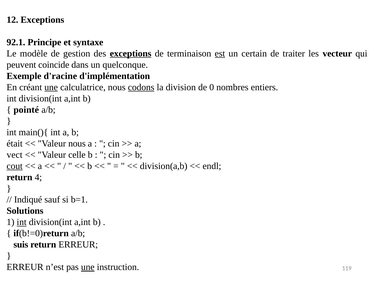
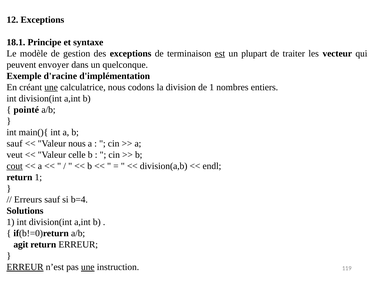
92.1: 92.1 -> 18.1 (16, 42)
exceptions underline: present -> none (131, 53)
certain: certain -> plupart (254, 53)
coincide: coincide -> envoyer (54, 65)
codons underline: present -> none (141, 87)
de 0: 0 -> 1 (212, 87)
était: était -> sauf (15, 143)
vect: vect -> veut (15, 154)
return 4: 4 -> 1 (38, 177)
Indiqué: Indiqué -> Erreurs (28, 199)
b=1: b=1 -> b=4 (79, 199)
int underline: present -> none (22, 222)
suis: suis -> agit (21, 244)
ERREUR underline: none -> present (25, 267)
